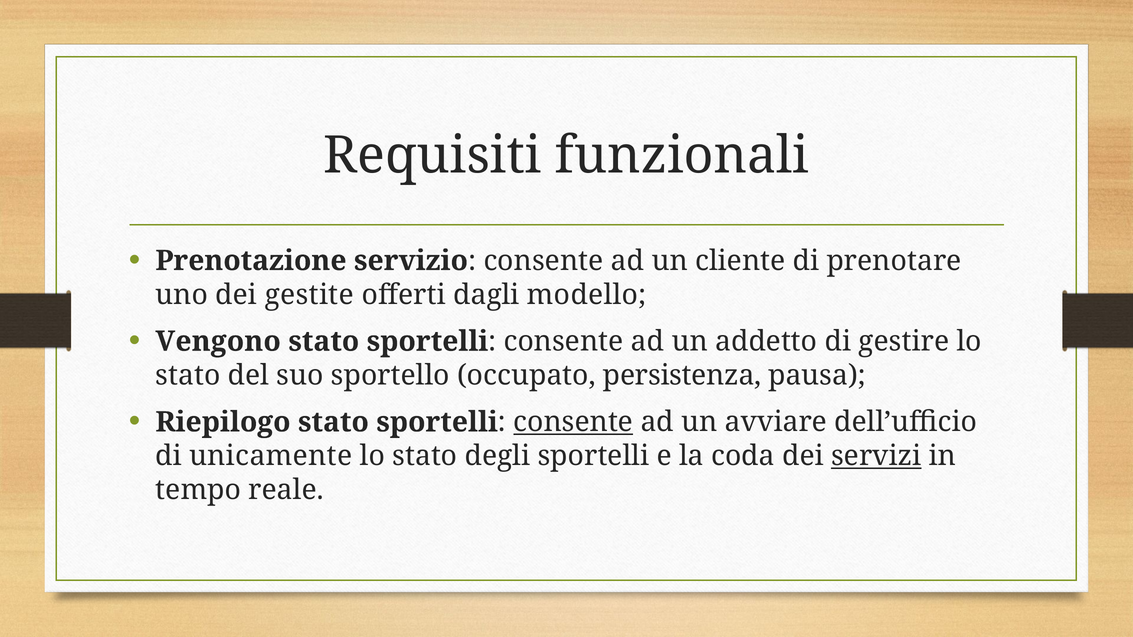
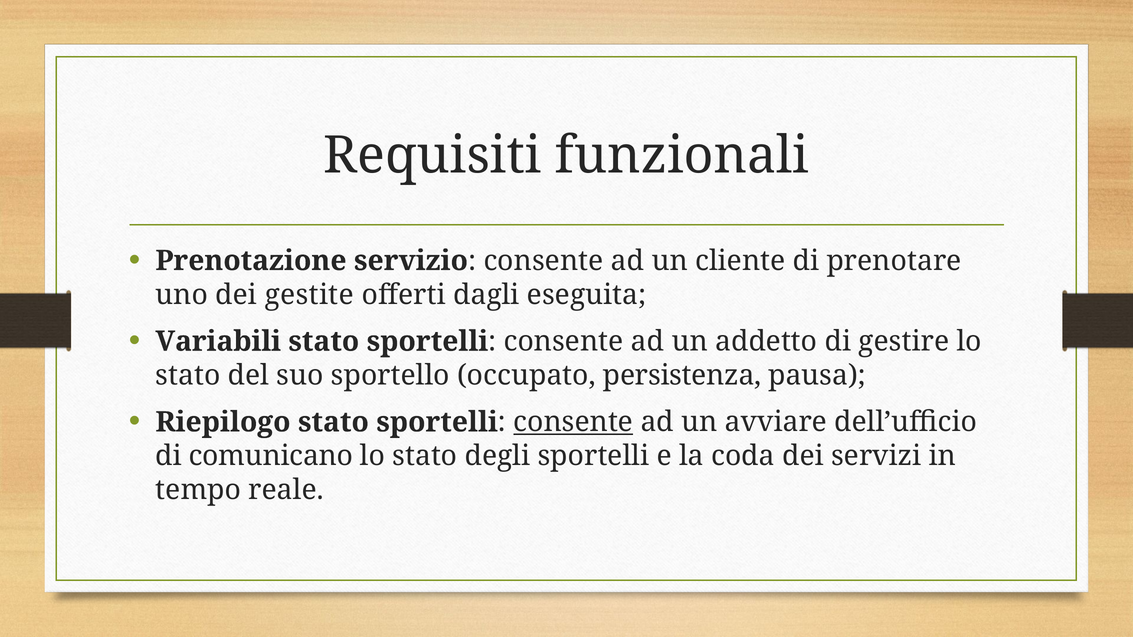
modello: modello -> eseguita (587, 295)
Vengono: Vengono -> Variabili (218, 342)
unicamente: unicamente -> comunicano (271, 456)
servizi underline: present -> none (876, 456)
